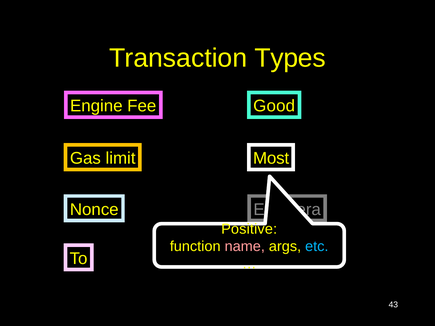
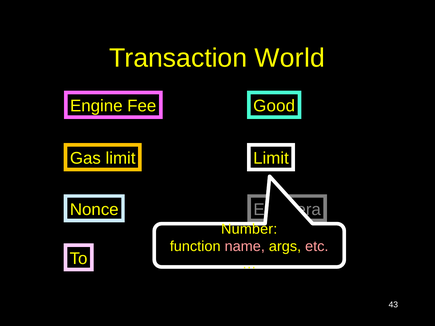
Types: Types -> World (290, 58)
Most: Most -> Limit (271, 158)
Positive: Positive -> Number (249, 229)
etc colour: light blue -> pink (317, 247)
